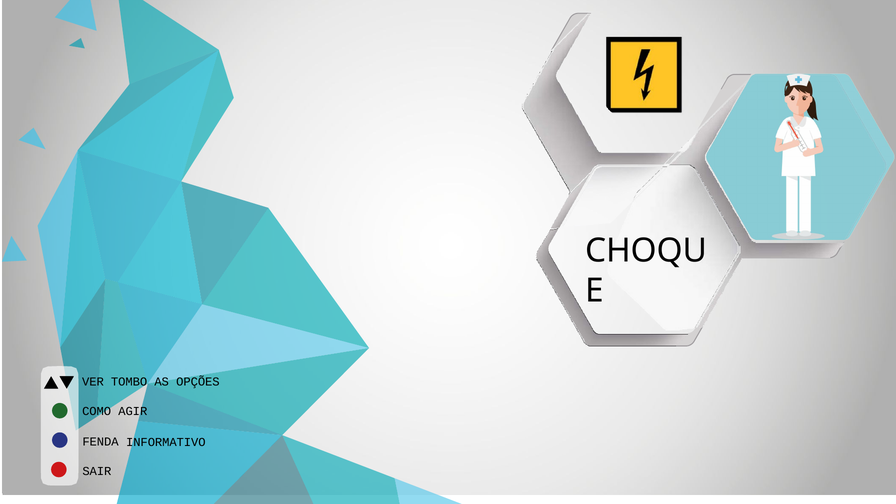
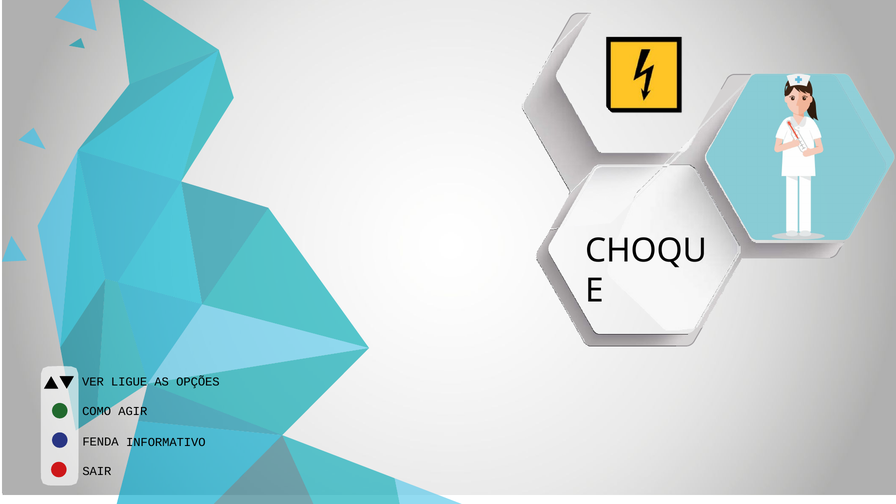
TOMBO: TOMBO -> LIGUE (129, 382)
